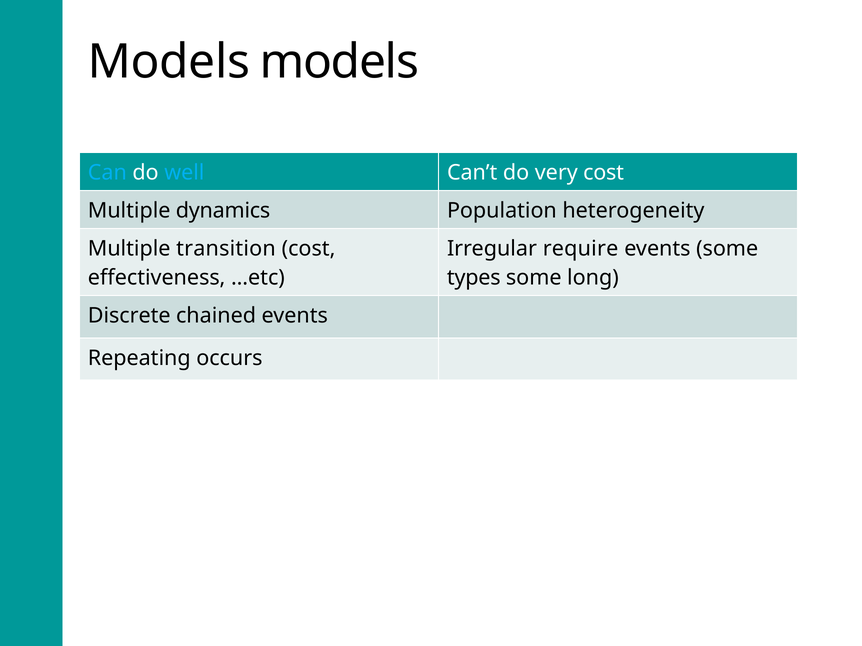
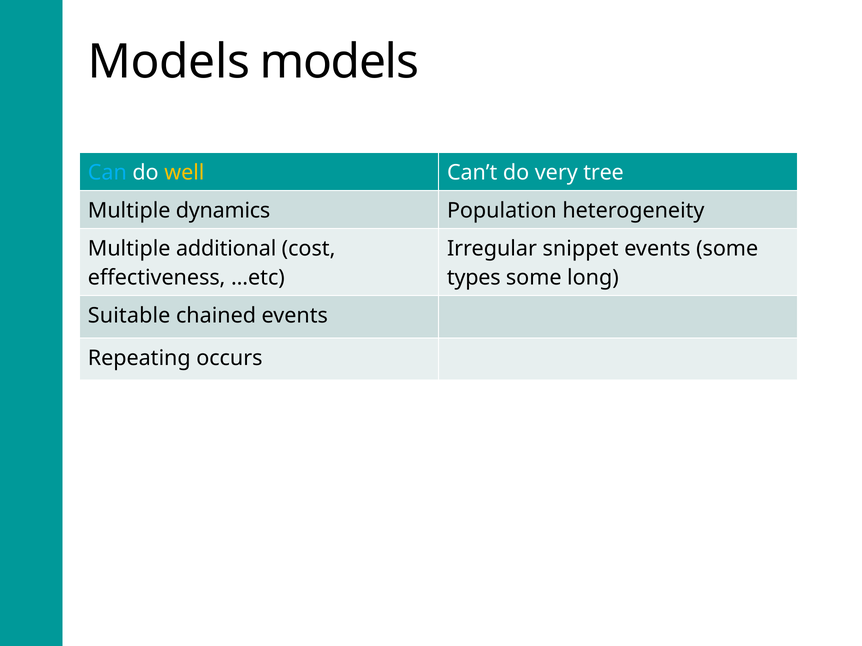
well colour: light blue -> yellow (184, 173)
very cost: cost -> tree (604, 173)
transition: transition -> additional (226, 249)
require: require -> snippet (581, 249)
Discrete: Discrete -> Suitable (129, 316)
